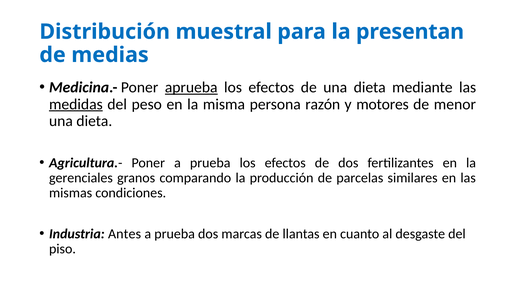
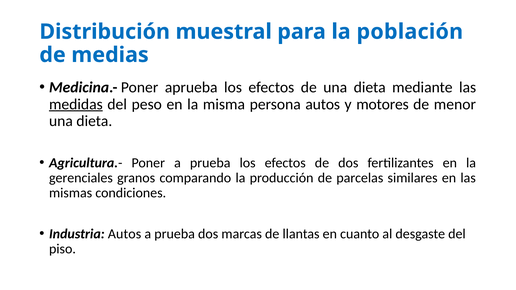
presentan: presentan -> población (410, 32)
aprueba underline: present -> none (191, 88)
persona razón: razón -> autos (323, 104)
Industria Antes: Antes -> Autos (125, 234)
